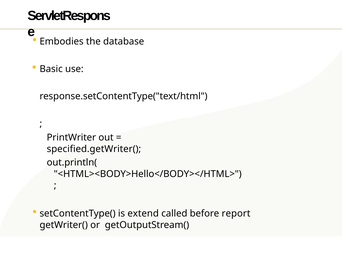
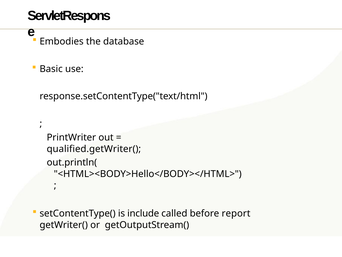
specified.getWriter(: specified.getWriter( -> qualified.getWriter( (94, 149)
extend: extend -> include (143, 213)
